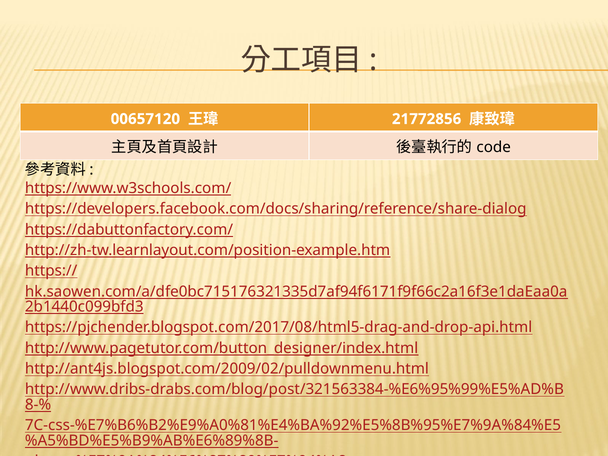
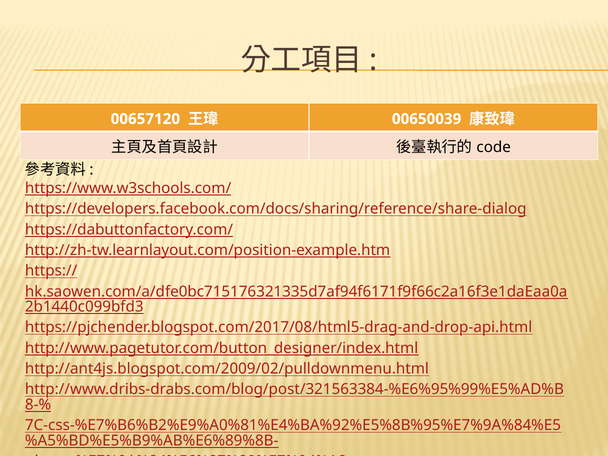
21772856: 21772856 -> 00650039 (427, 119)
